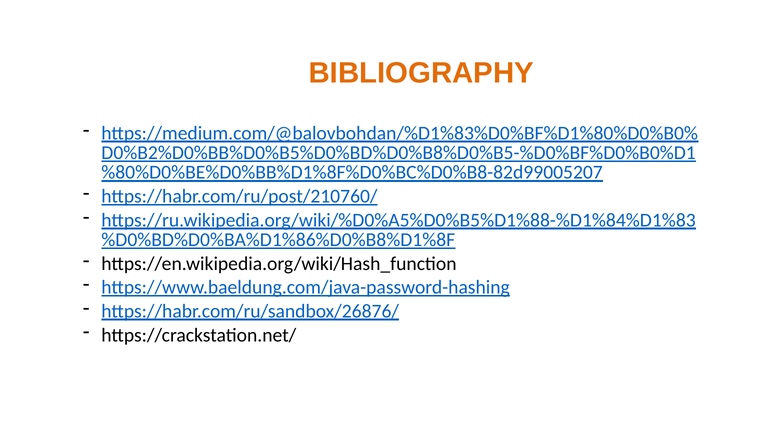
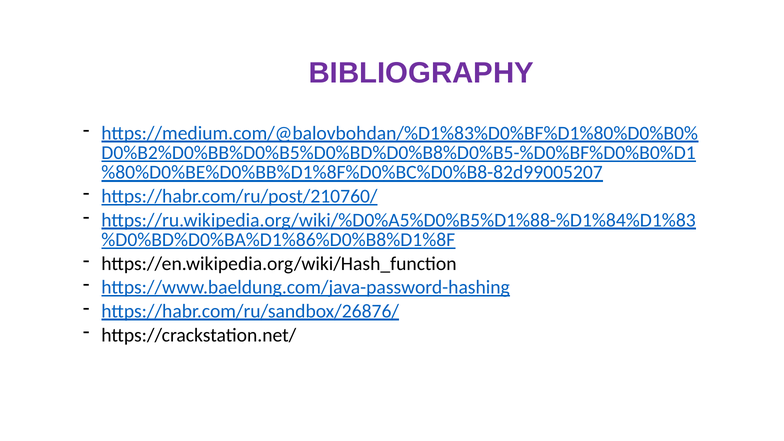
BIBLIOGRAPHY colour: orange -> purple (421, 73)
